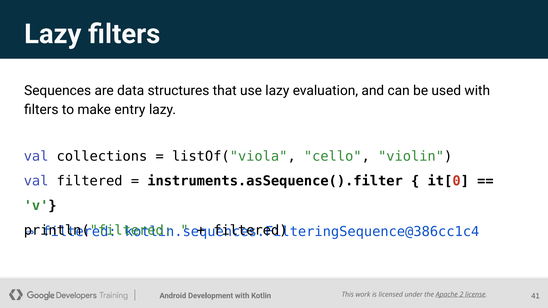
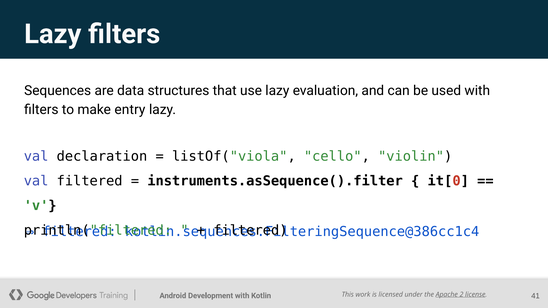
collections: collections -> declaration (102, 157)
